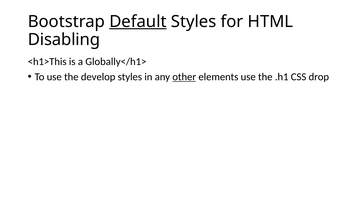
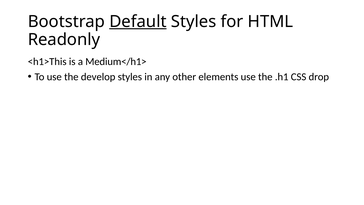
Disabling: Disabling -> Readonly (64, 40)
Globally</h1>: Globally</h1> -> Medium</h1> (116, 62)
other underline: present -> none (184, 77)
